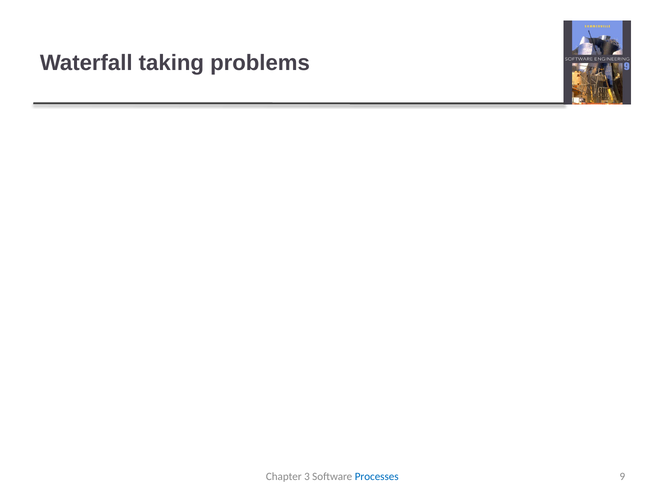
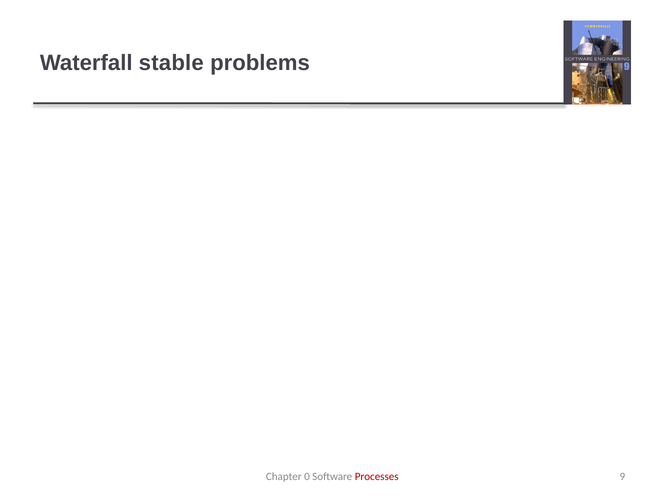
Waterfall taking: taking -> stable (171, 63)
3: 3 -> 0 (307, 476)
Processes colour: blue -> red (377, 476)
